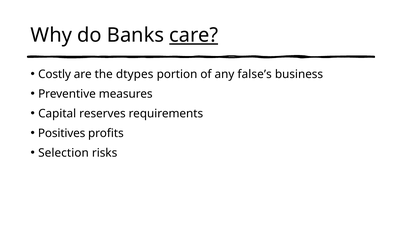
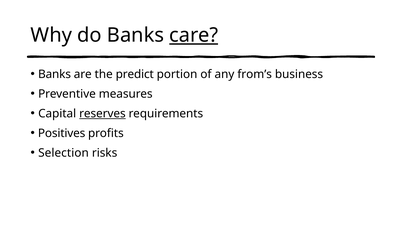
Costly: Costly -> Banks (55, 74)
dtypes: dtypes -> predict (135, 74)
false’s: false’s -> from’s (255, 74)
reserves underline: none -> present (102, 114)
